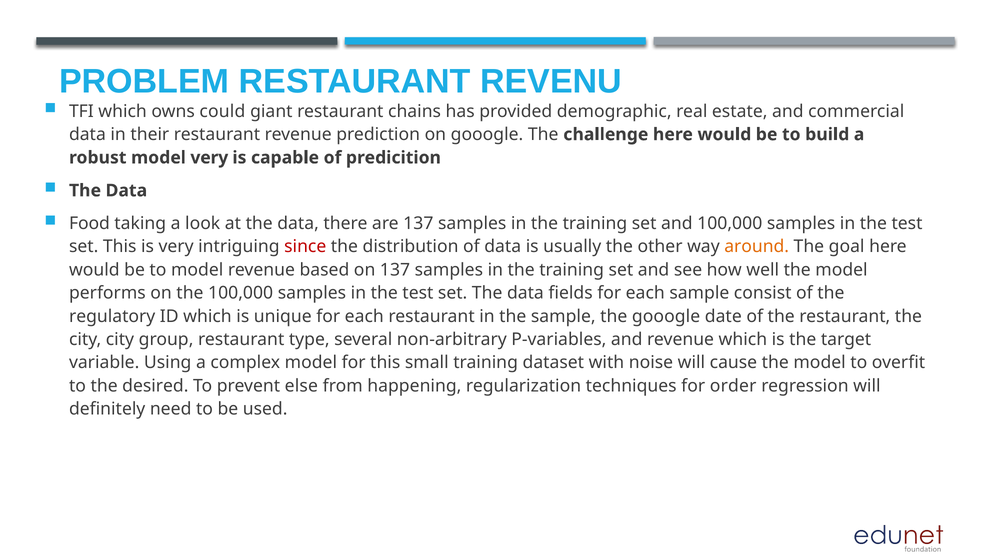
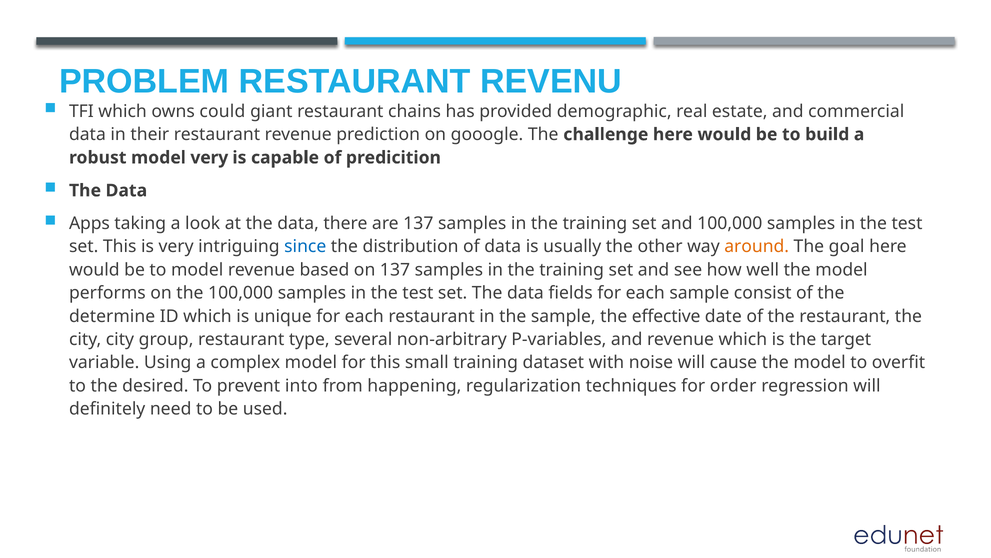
Food: Food -> Apps (89, 223)
since colour: red -> blue (305, 246)
regulatory: regulatory -> determine (112, 316)
the gooogle: gooogle -> effective (666, 316)
else: else -> into (301, 385)
